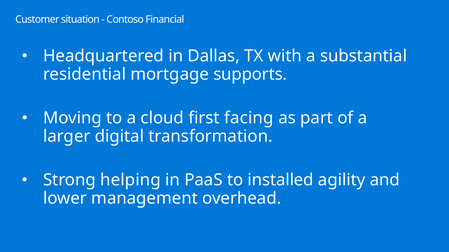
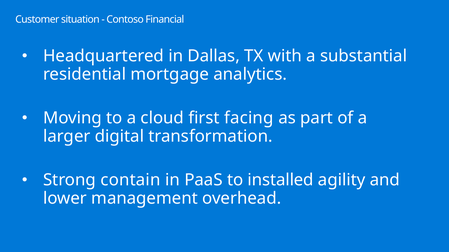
supports: supports -> analytics (250, 74)
helping: helping -> contain (130, 180)
